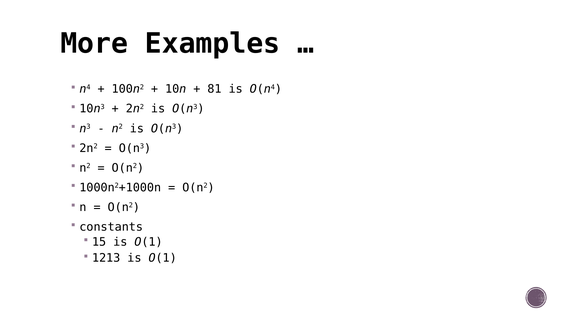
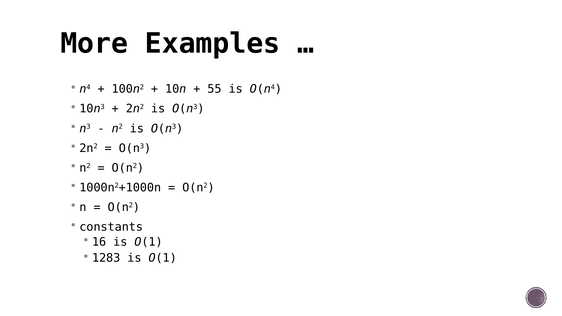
81: 81 -> 55 (214, 89)
15: 15 -> 16 (99, 242)
1213: 1213 -> 1283 (106, 258)
